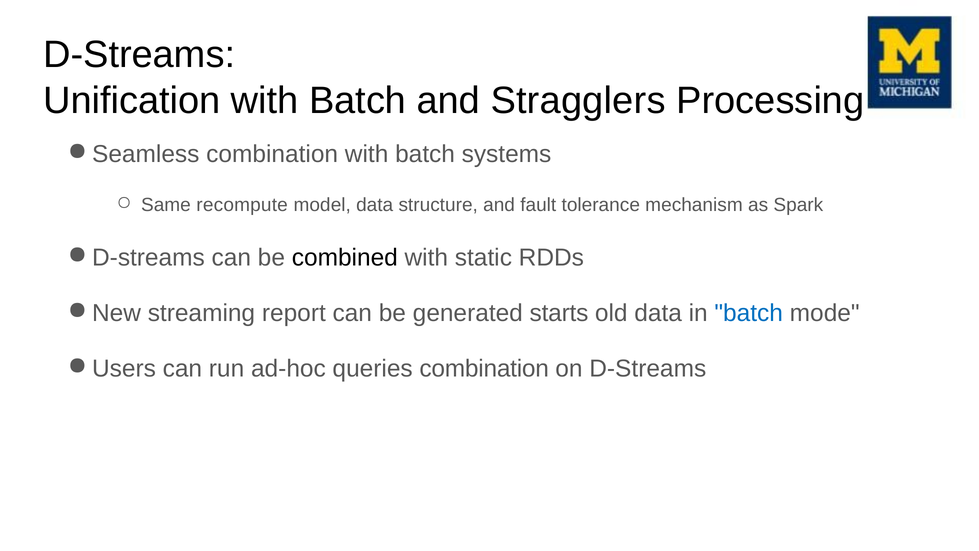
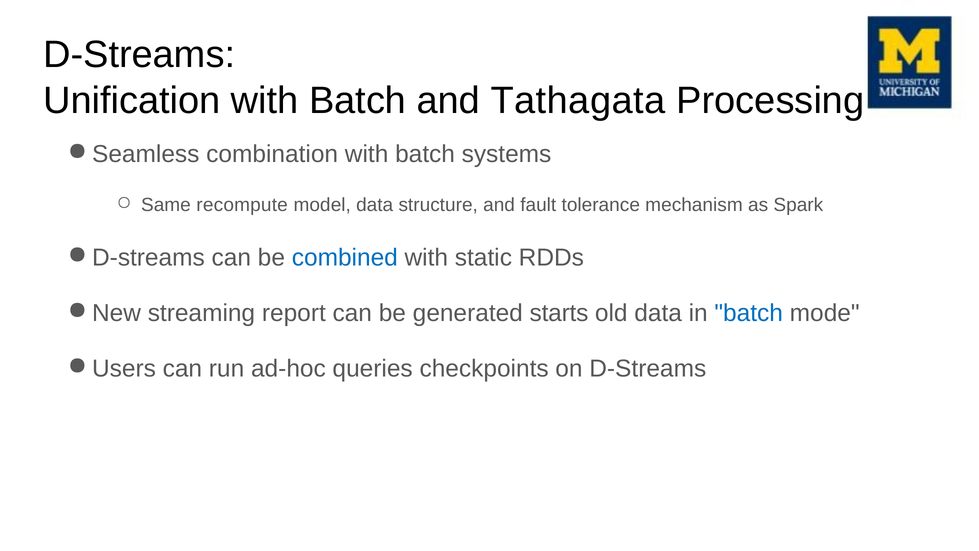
Stragglers: Stragglers -> Tathagata (578, 100)
combined colour: black -> blue (345, 257)
queries combination: combination -> checkpoints (484, 368)
